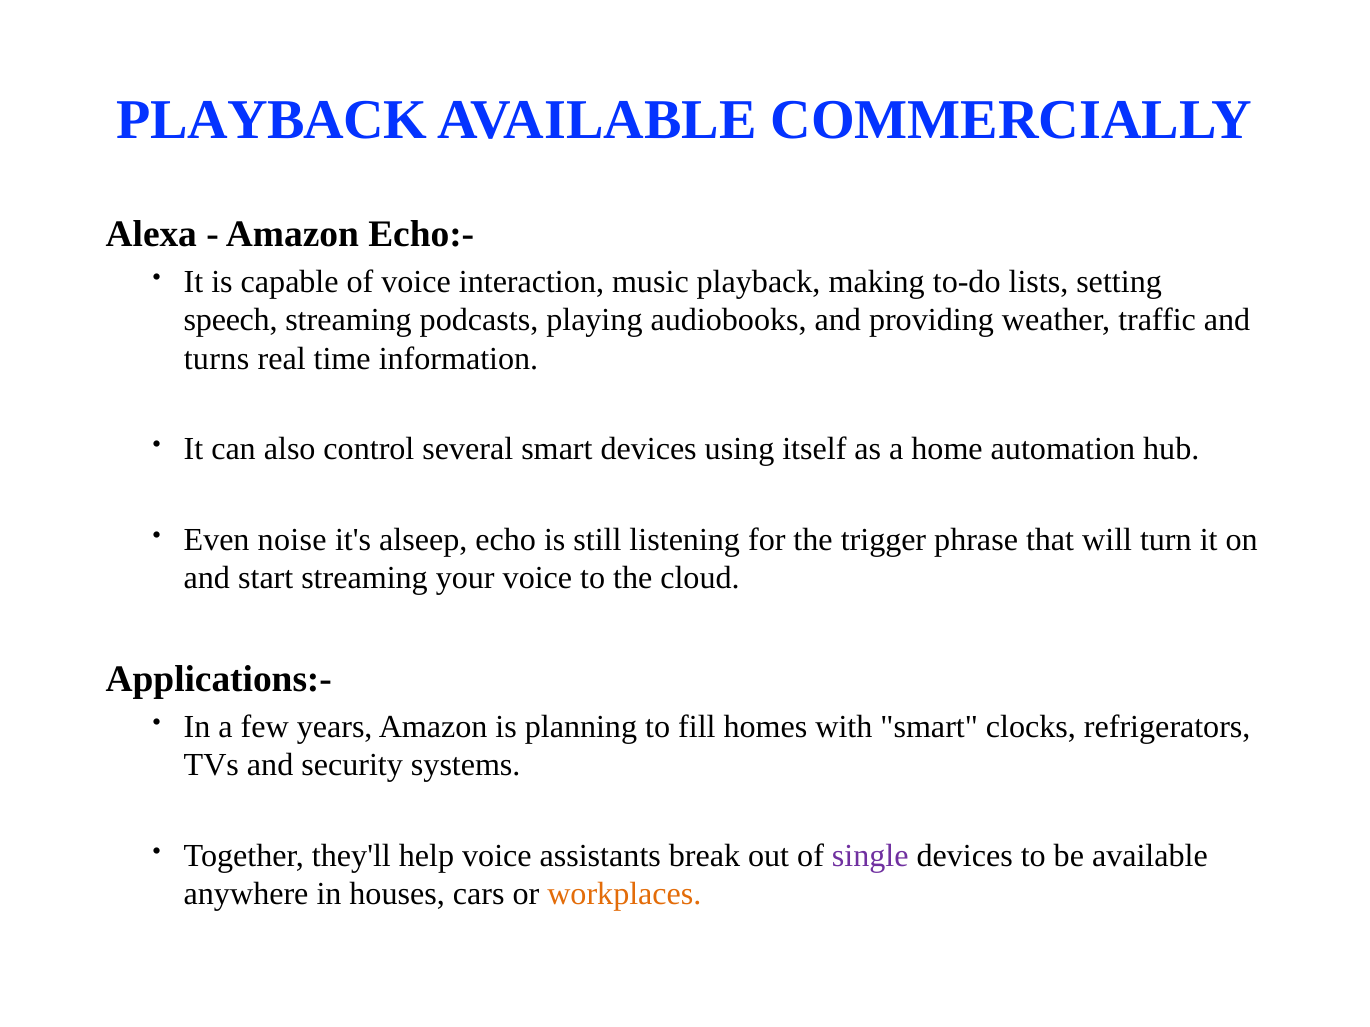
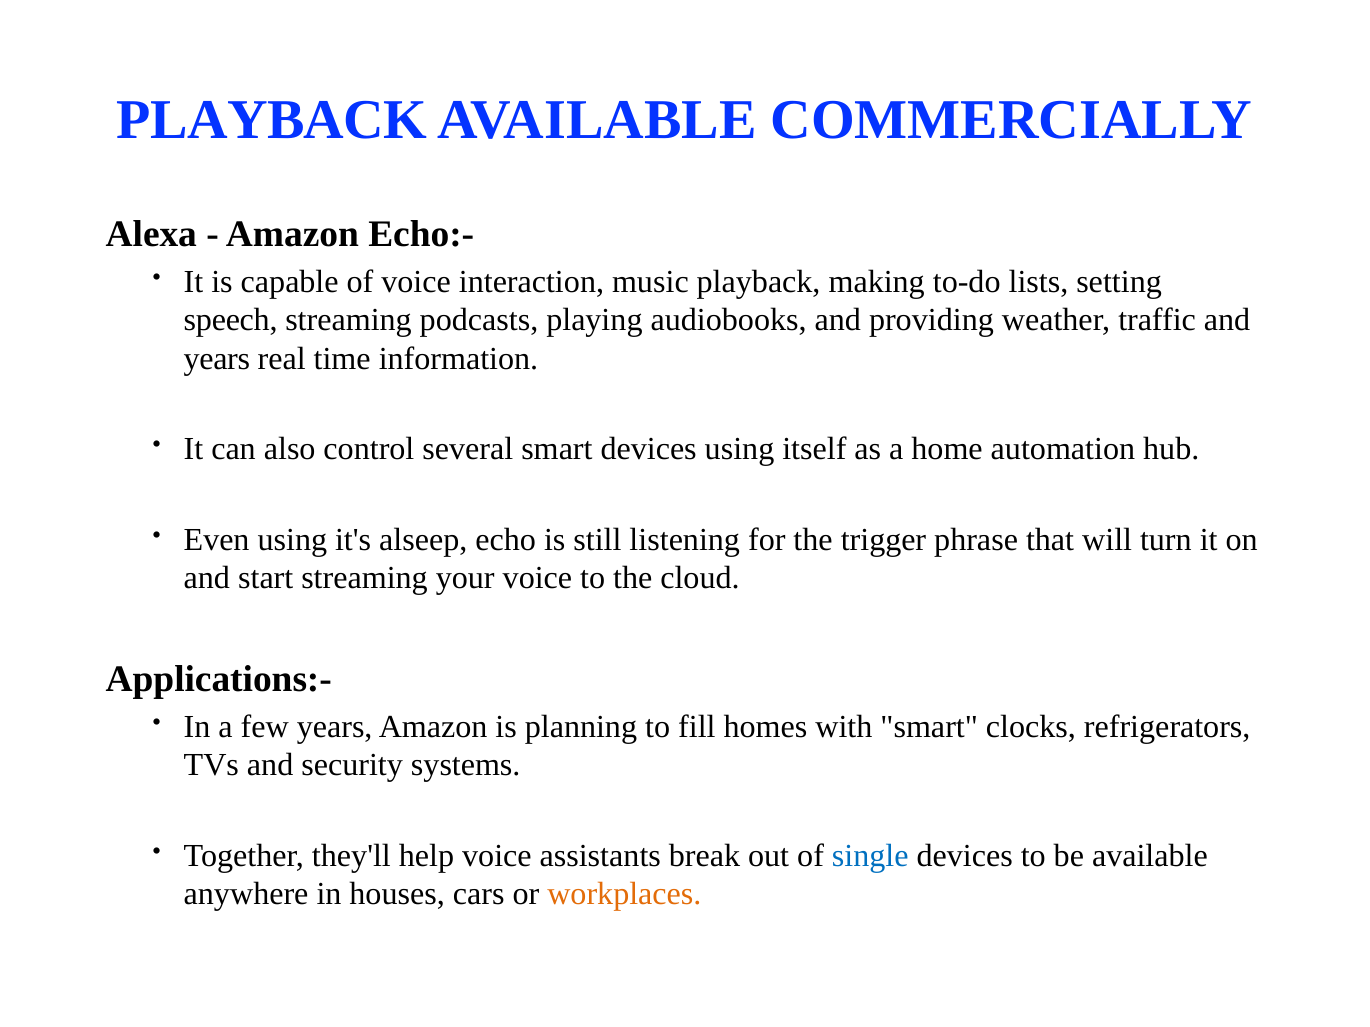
turns: turns -> years (217, 359)
Even noise: noise -> using (292, 540)
single colour: purple -> blue (870, 856)
